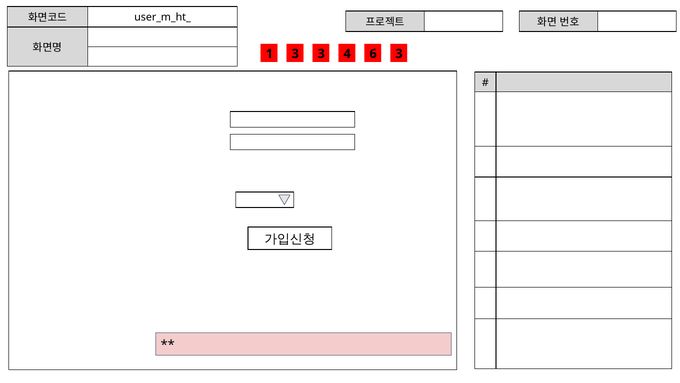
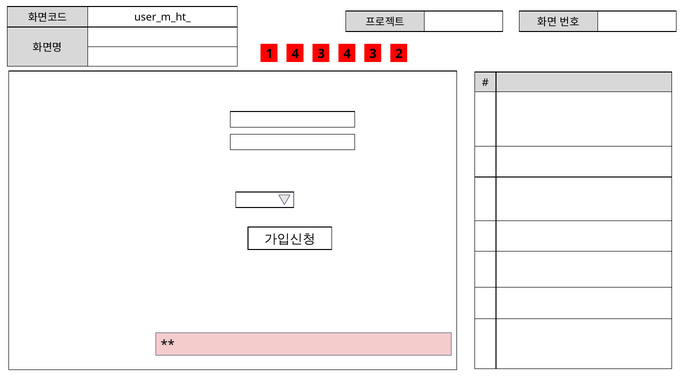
1 3: 3 -> 4 (295, 54)
6: 6 -> 3 (373, 54)
3: 3 -> 2 (399, 54)
